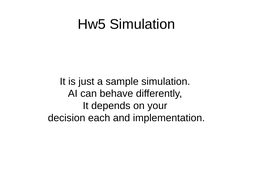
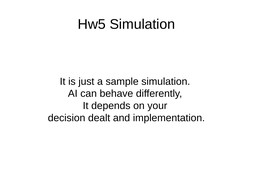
each: each -> dealt (99, 118)
